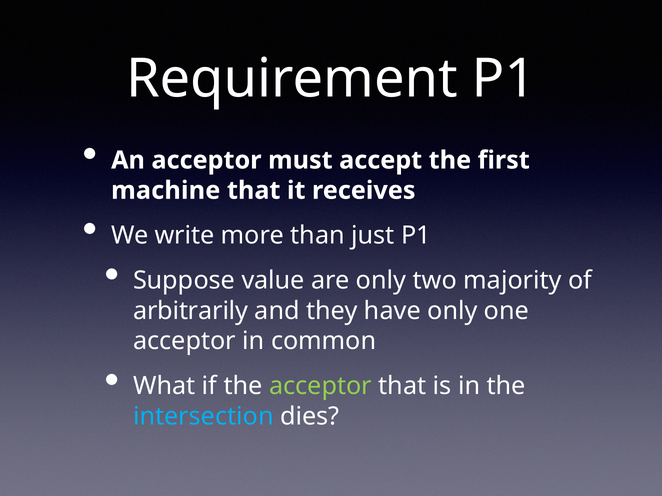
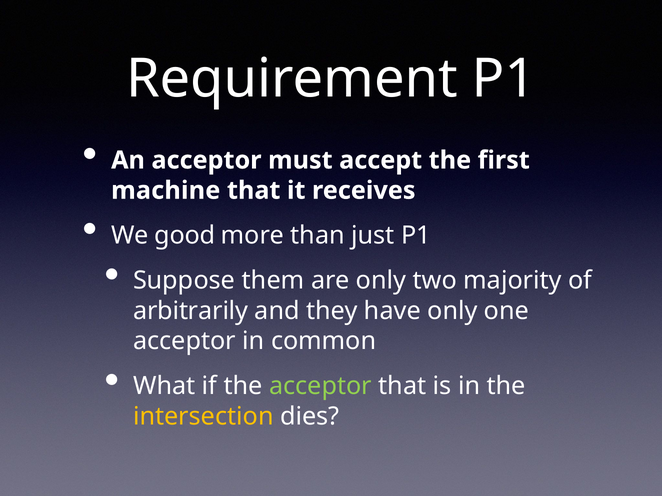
write: write -> good (185, 236)
value: value -> them (273, 281)
intersection colour: light blue -> yellow (203, 417)
